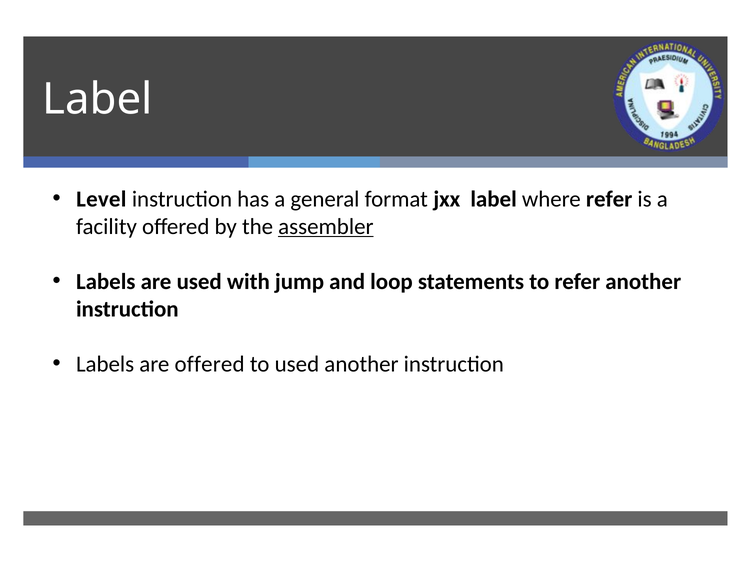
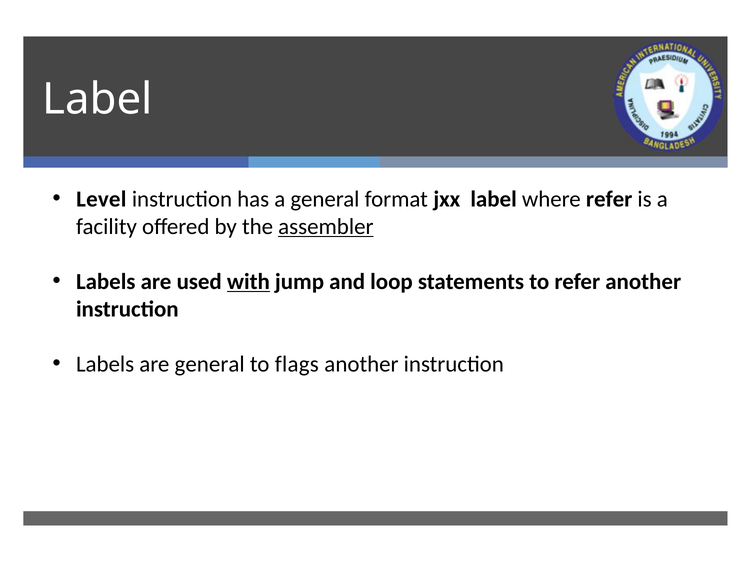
with underline: none -> present (248, 282)
are offered: offered -> general (210, 364)
to used: used -> flags (297, 364)
